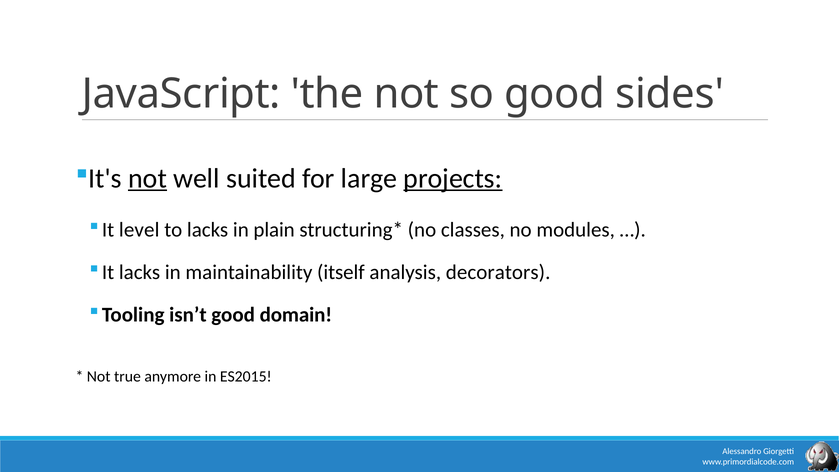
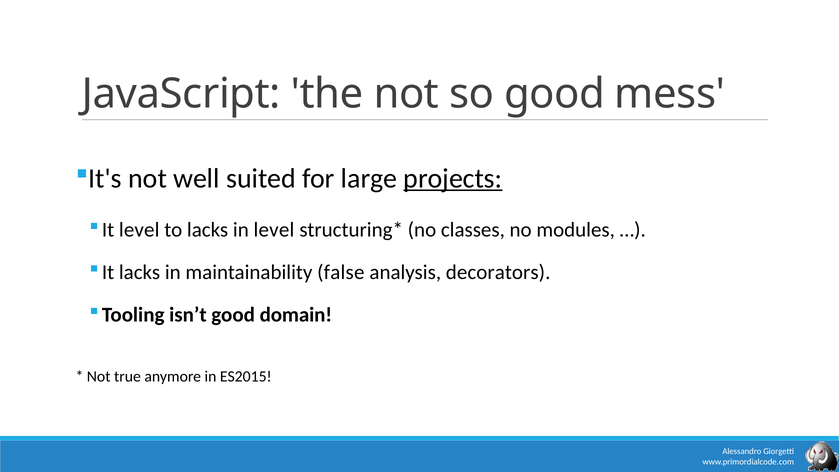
sides: sides -> mess (670, 94)
not underline: present -> none (148, 178)
in plain: plain -> level (274, 230)
itself: itself -> false (341, 272)
